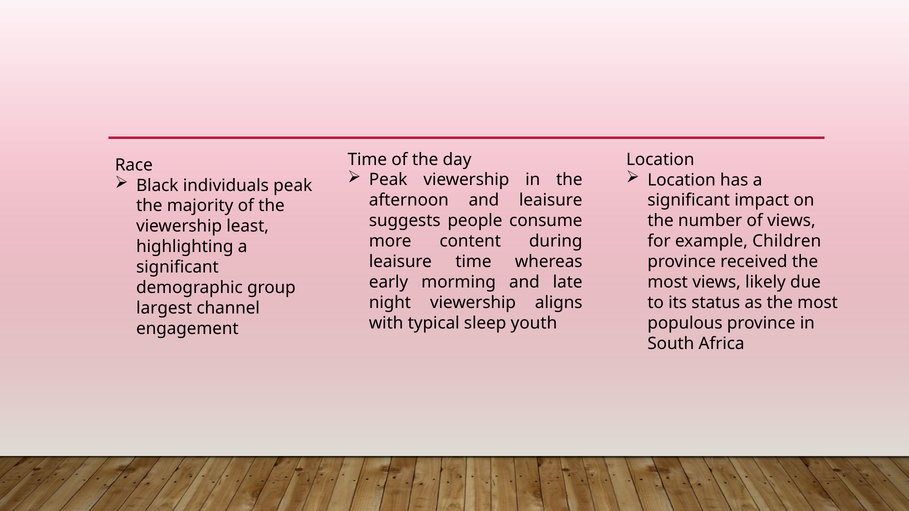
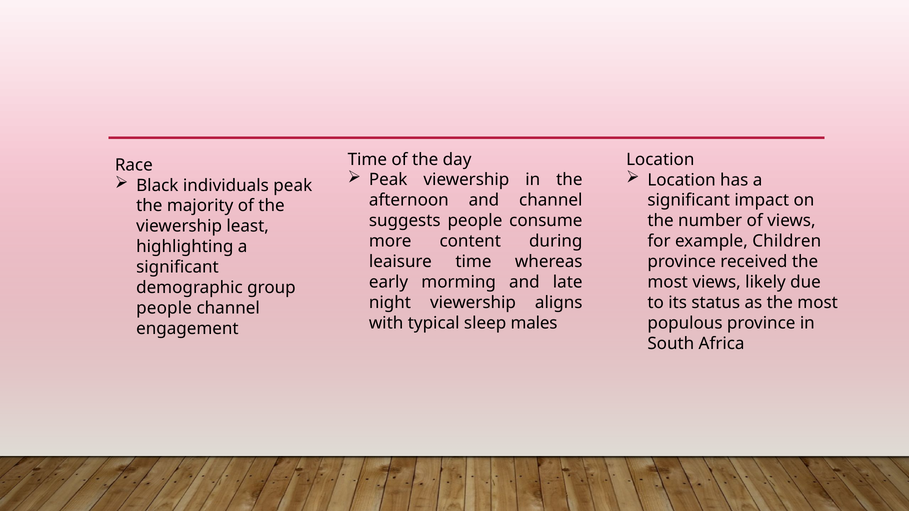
and leaisure: leaisure -> channel (551, 200)
largest: largest -> people (164, 308)
youth: youth -> males (534, 323)
